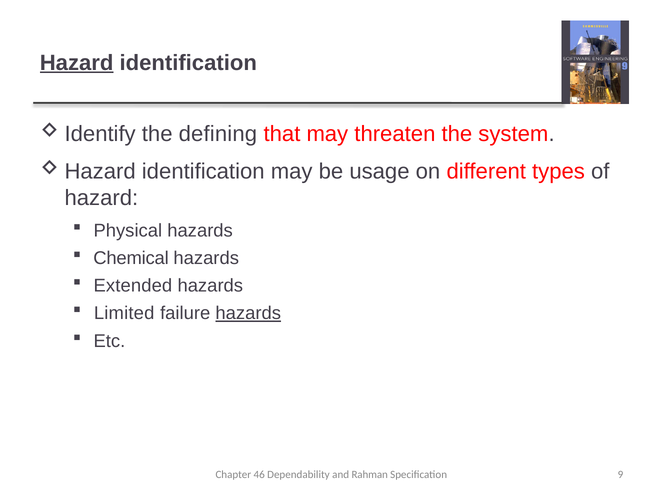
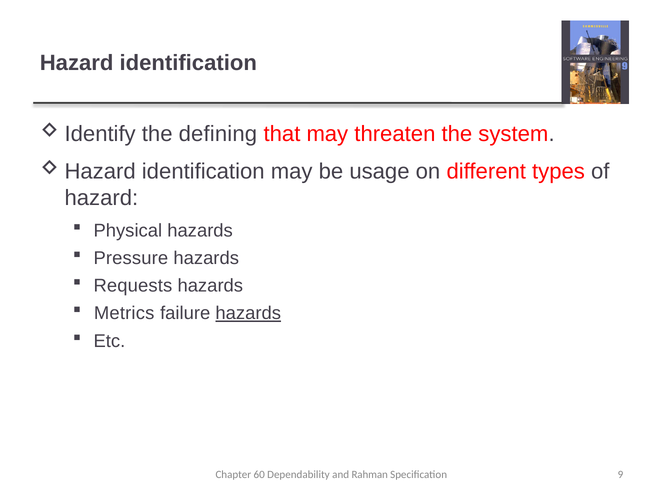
Hazard underline: present -> none (77, 63)
Chemical: Chemical -> Pressure (131, 258)
Extended: Extended -> Requests (133, 286)
Limited: Limited -> Metrics (124, 313)
46: 46 -> 60 (259, 475)
